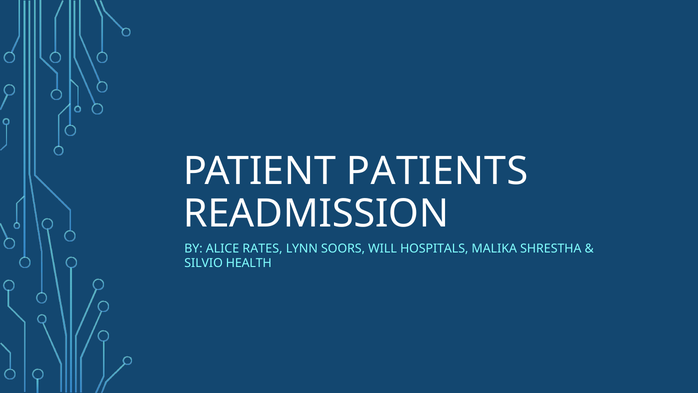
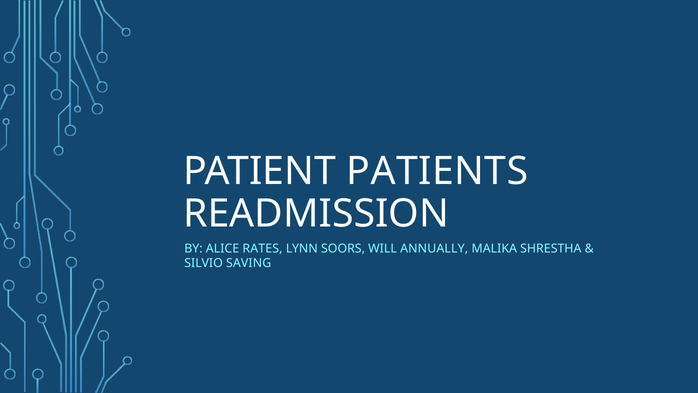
HOSPITALS: HOSPITALS -> ANNUALLY (434, 248)
HEALTH: HEALTH -> SAVING (249, 263)
